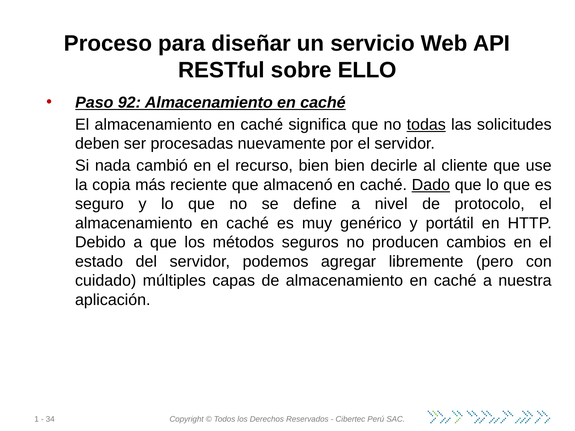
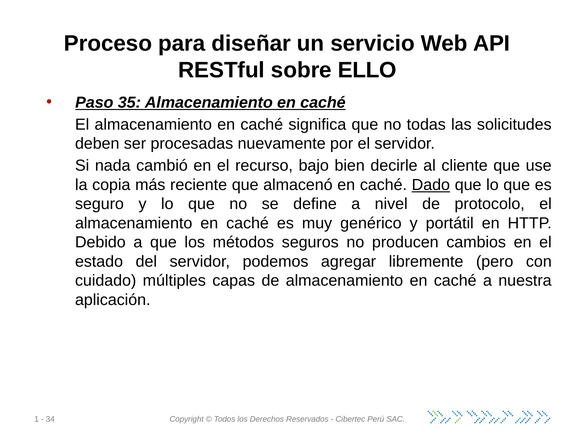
92: 92 -> 35 (129, 103)
todas underline: present -> none (426, 125)
recurso bien: bien -> bajo (314, 166)
